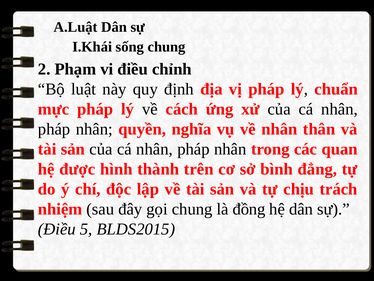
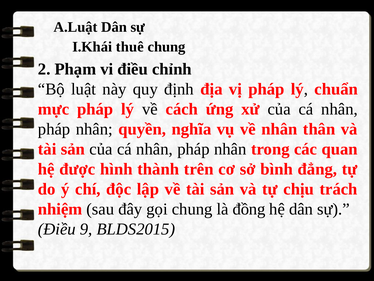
sống: sống -> thuê (130, 47)
5: 5 -> 9 (86, 229)
